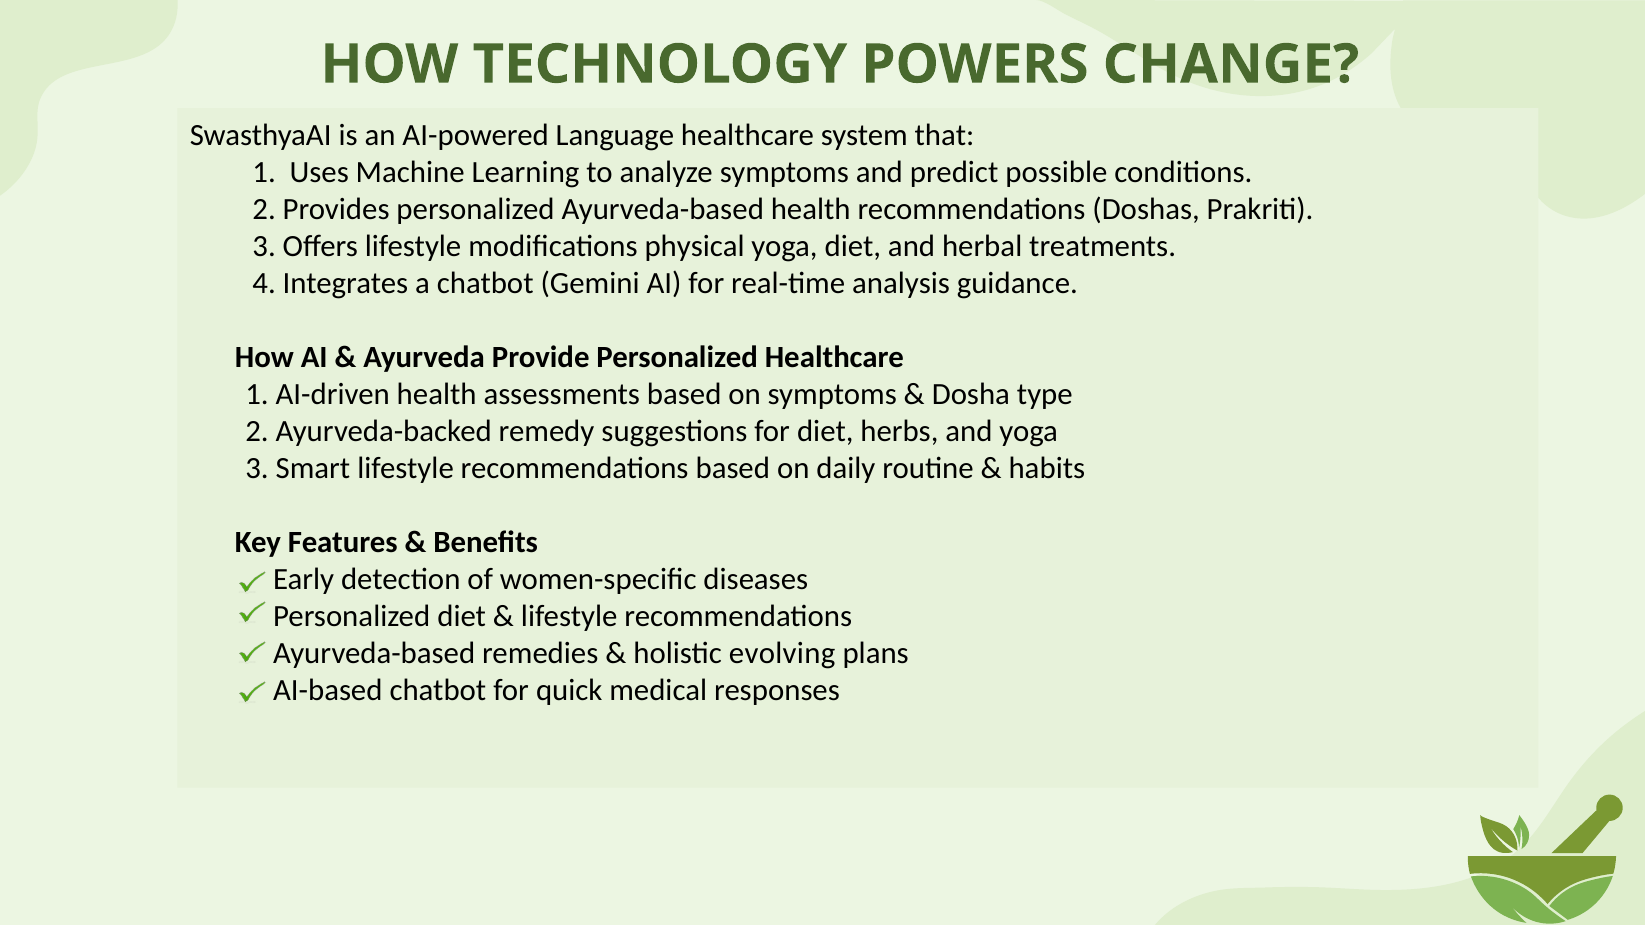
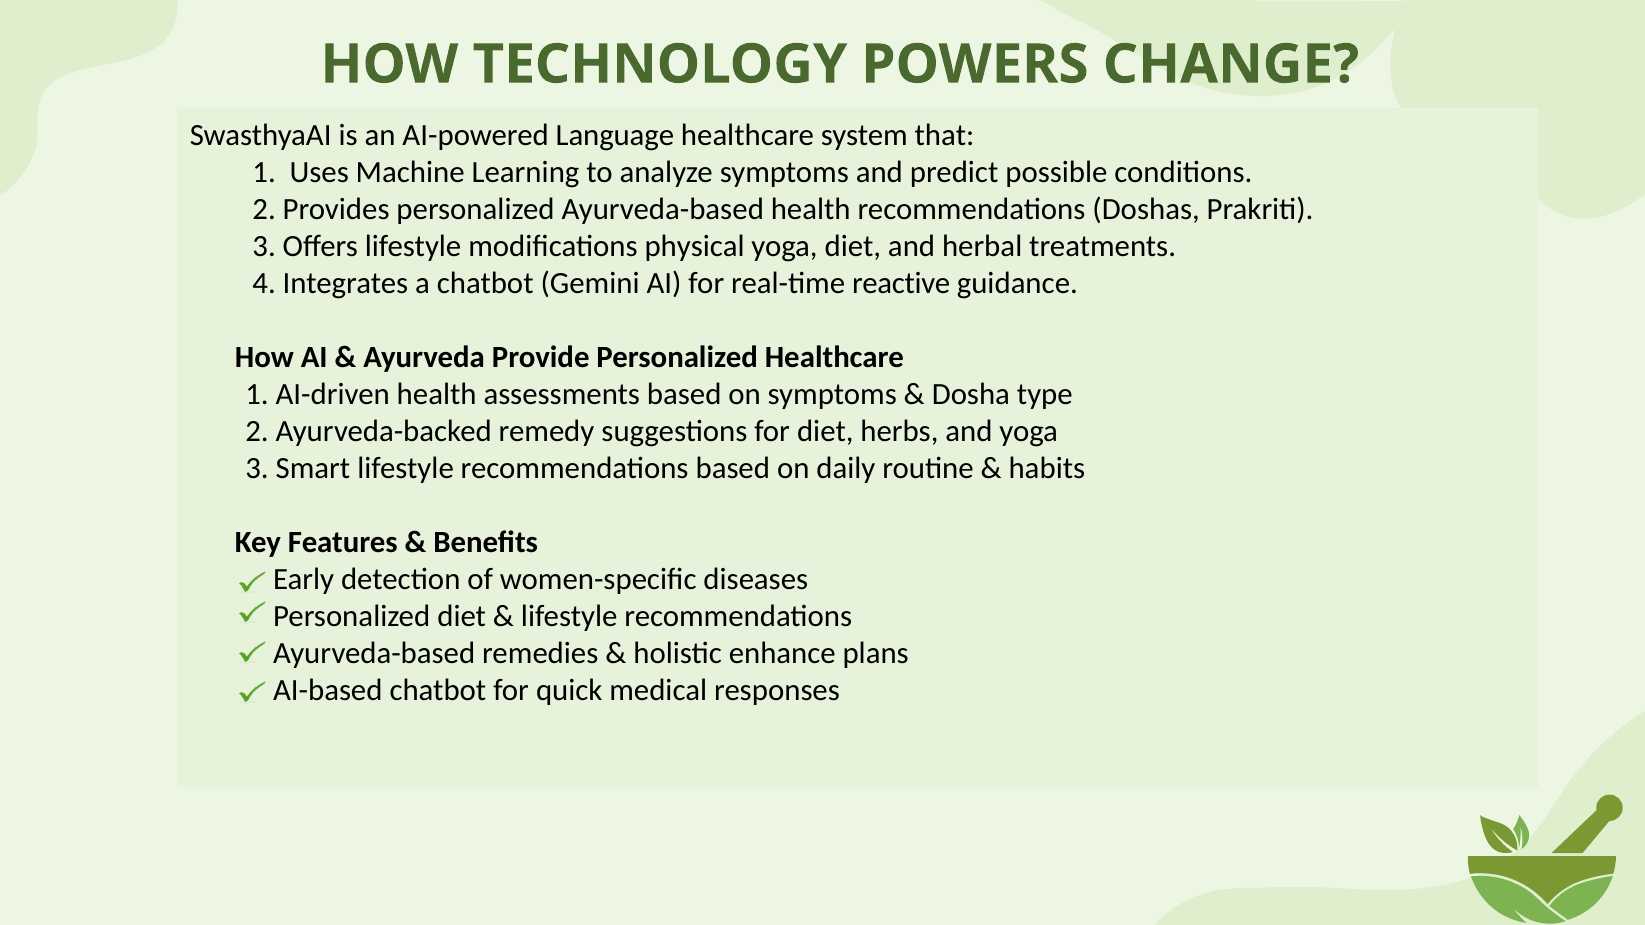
analysis: analysis -> reactive (901, 283)
evolving: evolving -> enhance (782, 653)
